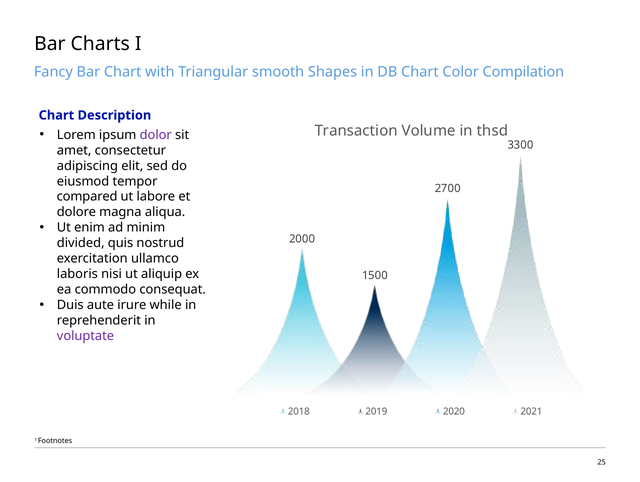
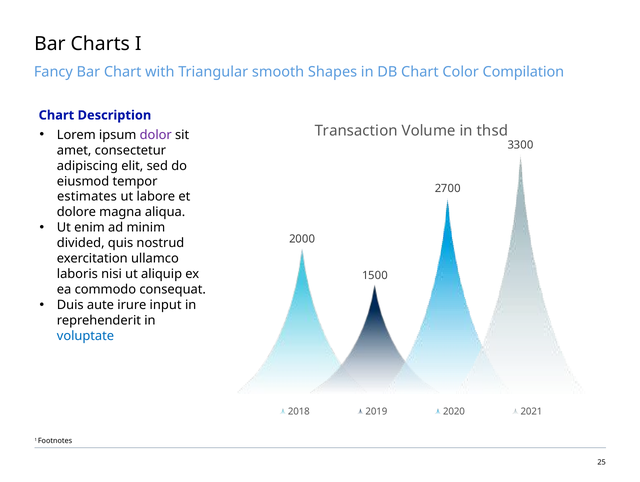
compared: compared -> estimates (87, 197)
while: while -> input (166, 305)
voluptate colour: purple -> blue (85, 336)
